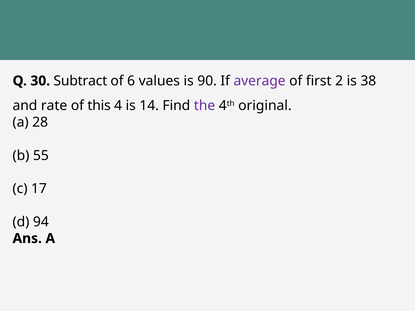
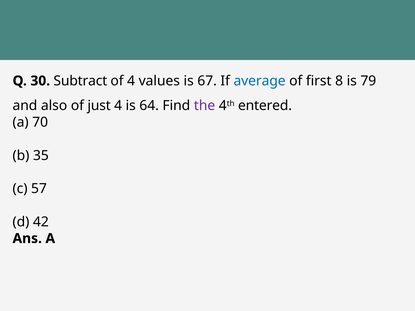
of 6: 6 -> 4 (131, 81)
90: 90 -> 67 (207, 81)
average colour: purple -> blue (260, 81)
2: 2 -> 8 (339, 81)
38: 38 -> 79 (368, 81)
rate: rate -> also (54, 106)
this: this -> just (99, 106)
14: 14 -> 64 (149, 106)
original: original -> entered (265, 106)
28: 28 -> 70 (40, 122)
55: 55 -> 35 (41, 156)
17: 17 -> 57 (39, 189)
94: 94 -> 42 (41, 222)
